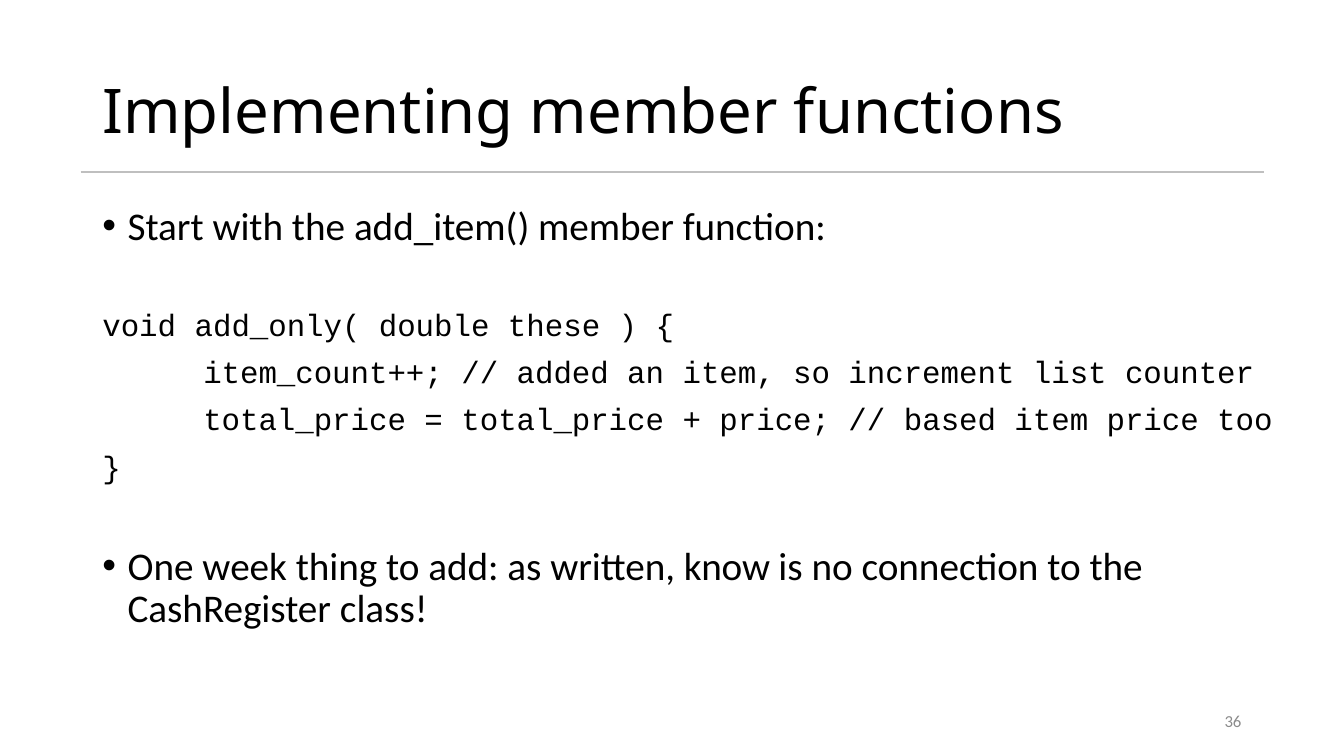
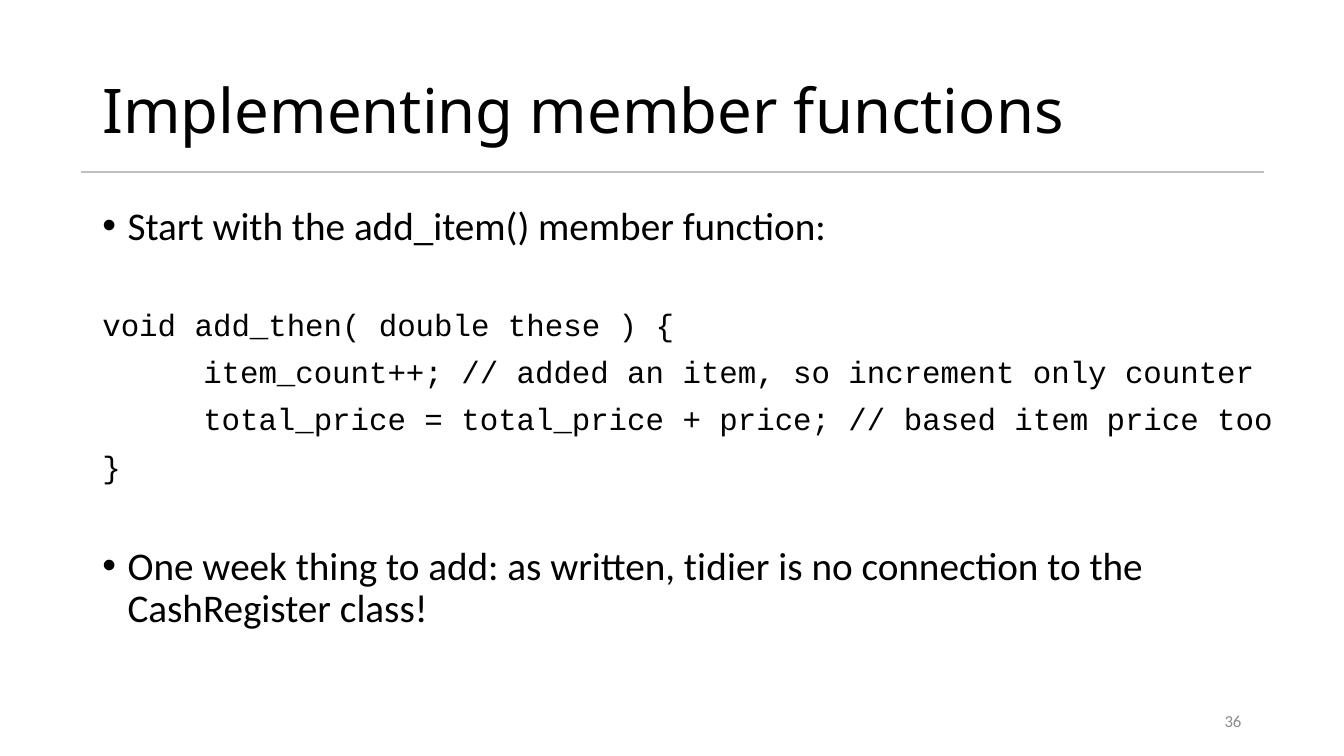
add_only(: add_only( -> add_then( (278, 326)
list: list -> only (1070, 374)
know: know -> tidier (727, 567)
